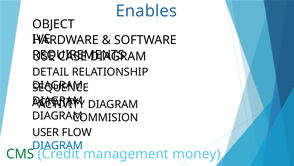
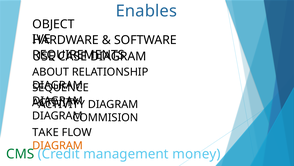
DETAIL: DETAIL -> ABOUT (51, 72)
USER: USER -> TAKE (46, 132)
DIAGRAM colour: blue -> orange (58, 145)
